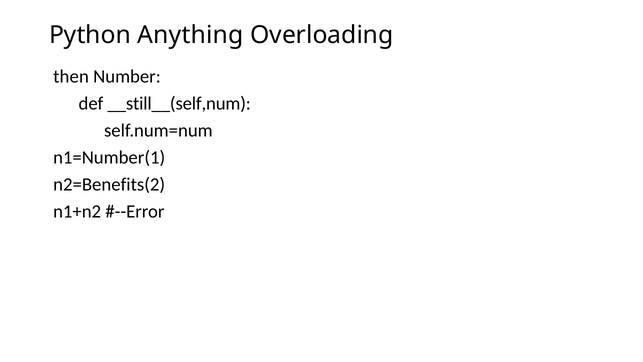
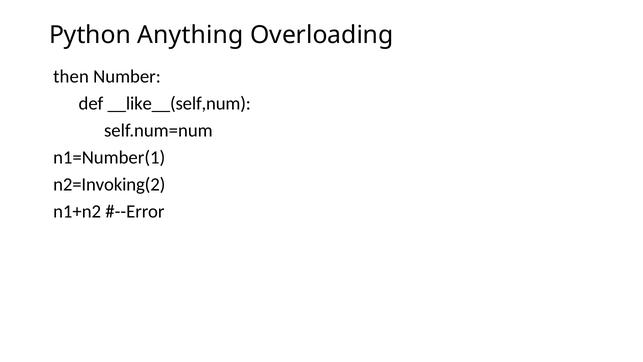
__still__(self,num: __still__(self,num -> __like__(self,num (179, 104)
n2=Benefits(2: n2=Benefits(2 -> n2=Invoking(2 (109, 184)
